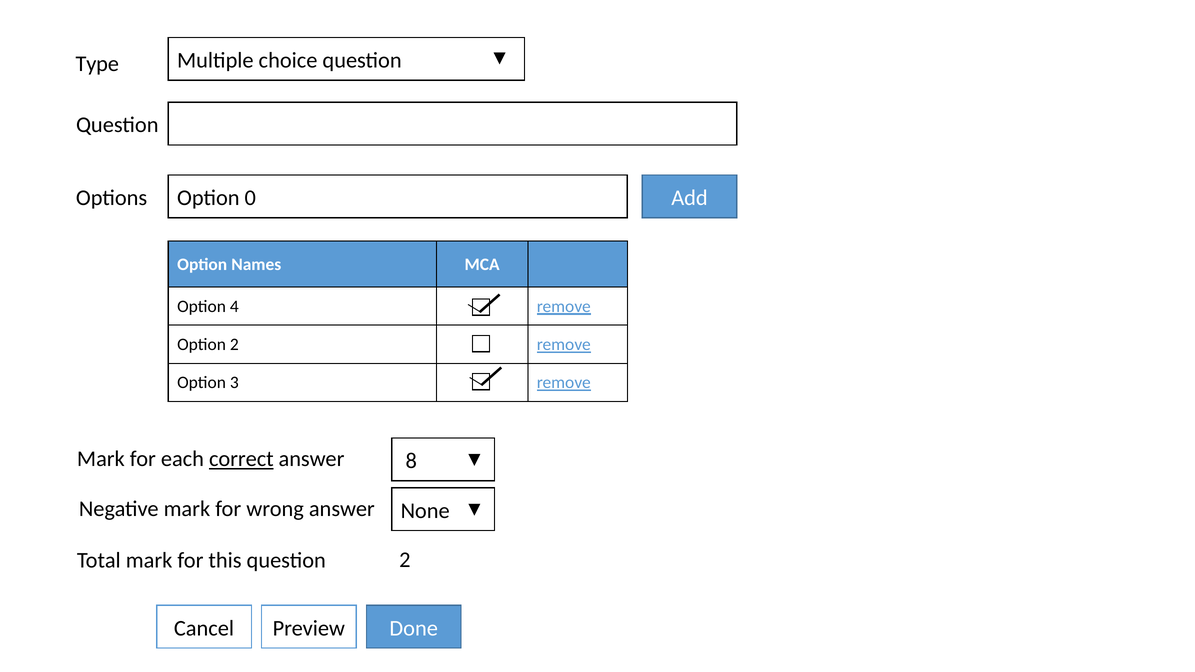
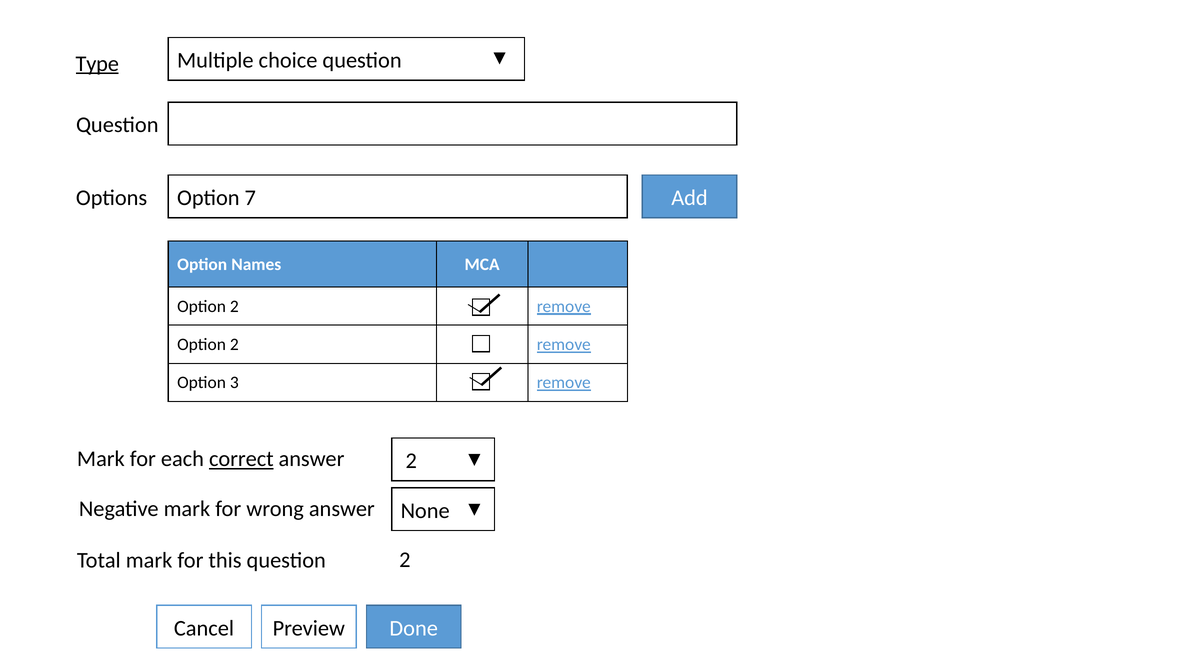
Type underline: none -> present (97, 64)
0: 0 -> 7 (250, 198)
4: 4 -> 2 (234, 306)
answer 8: 8 -> 2 (411, 461)
